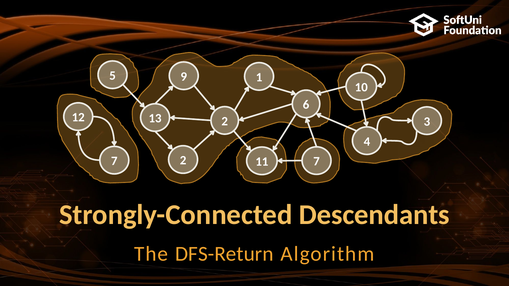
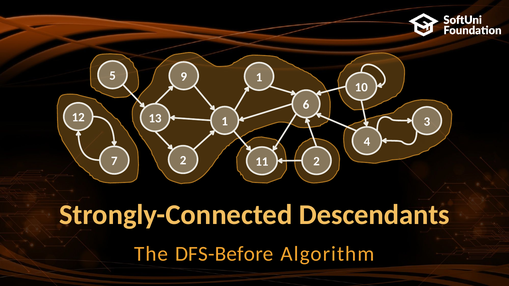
13 2: 2 -> 1 (225, 121)
7: 7 -> 2 (317, 162)
DFS-Return: DFS-Return -> DFS-Before (224, 254)
